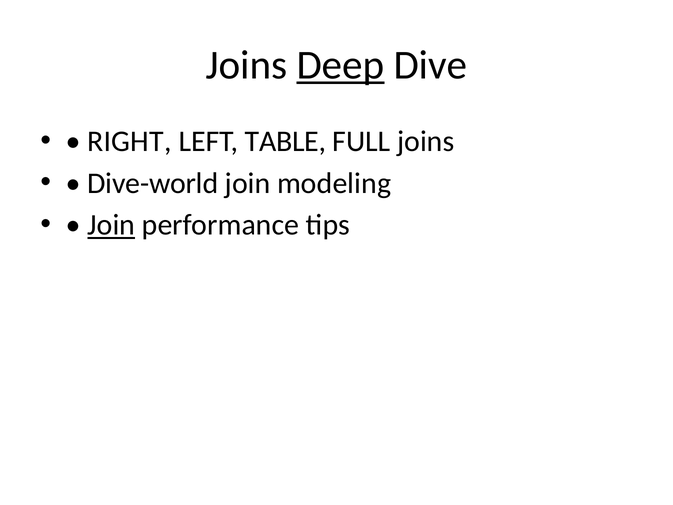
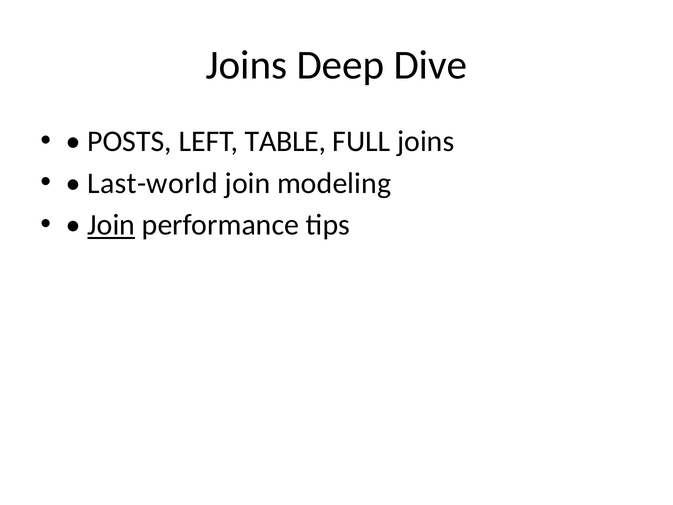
Deep underline: present -> none (341, 65)
RIGHT: RIGHT -> POSTS (130, 141)
Dive-world: Dive-world -> Last-world (153, 183)
